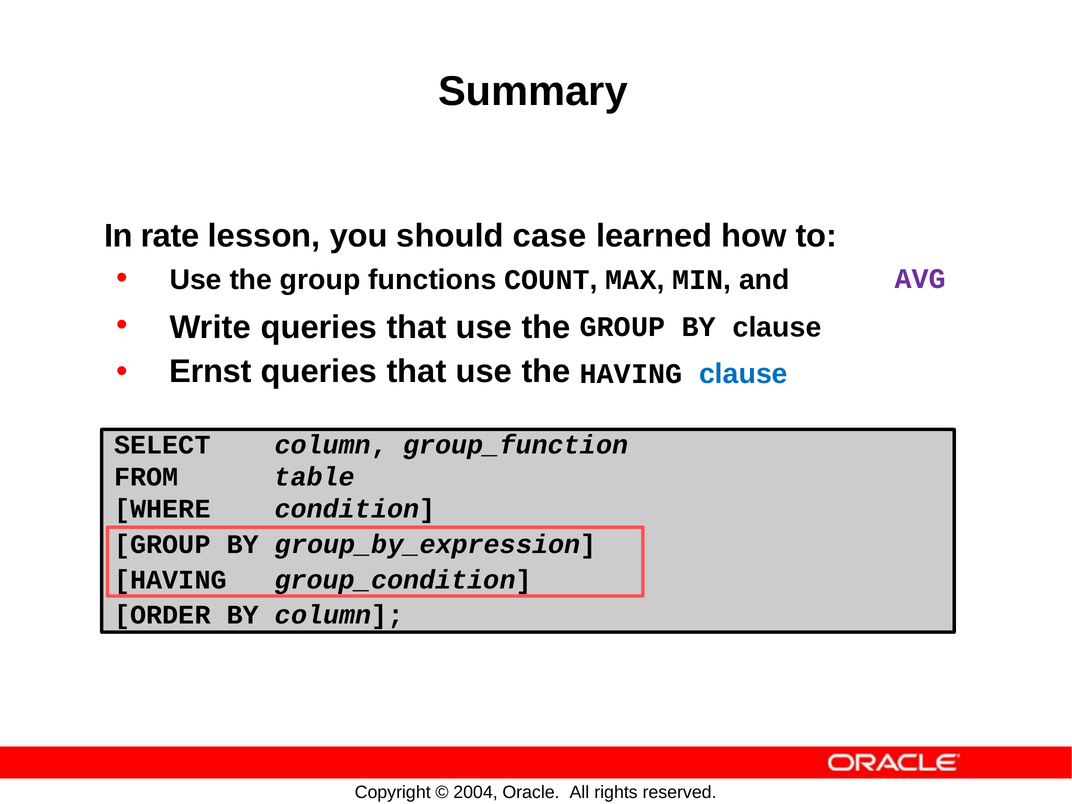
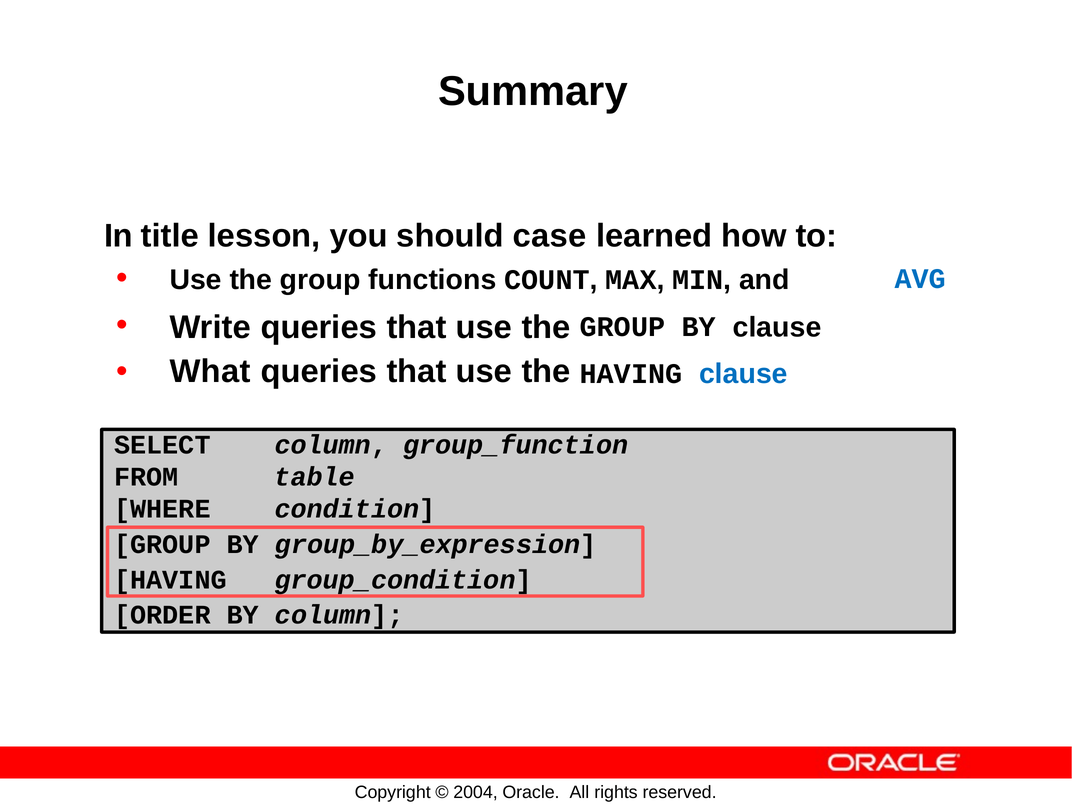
rate: rate -> title (170, 236)
AVG colour: purple -> blue (920, 279)
Ernst: Ernst -> What (210, 372)
